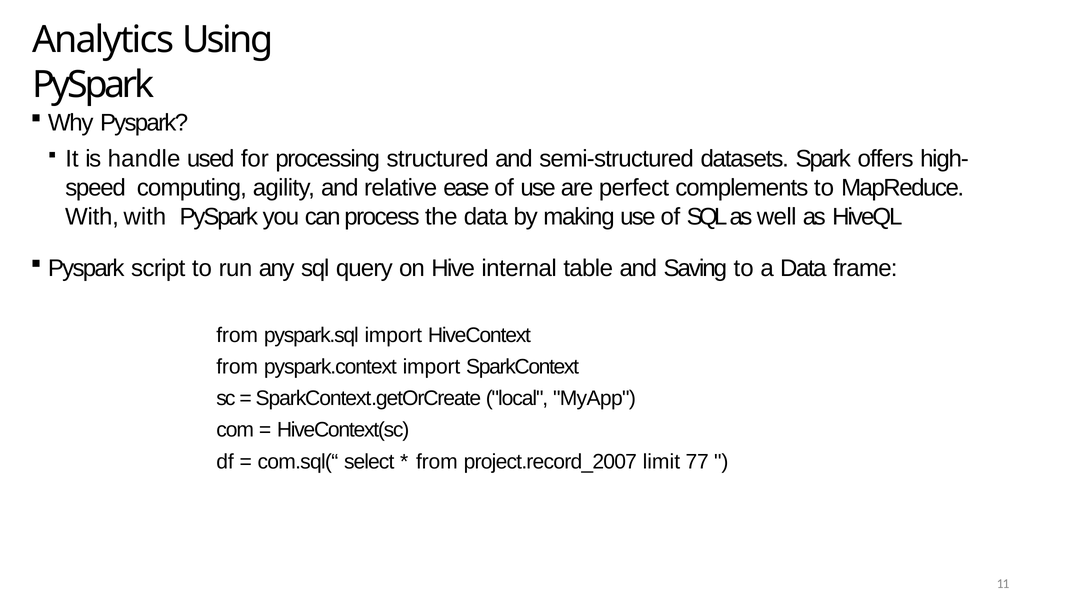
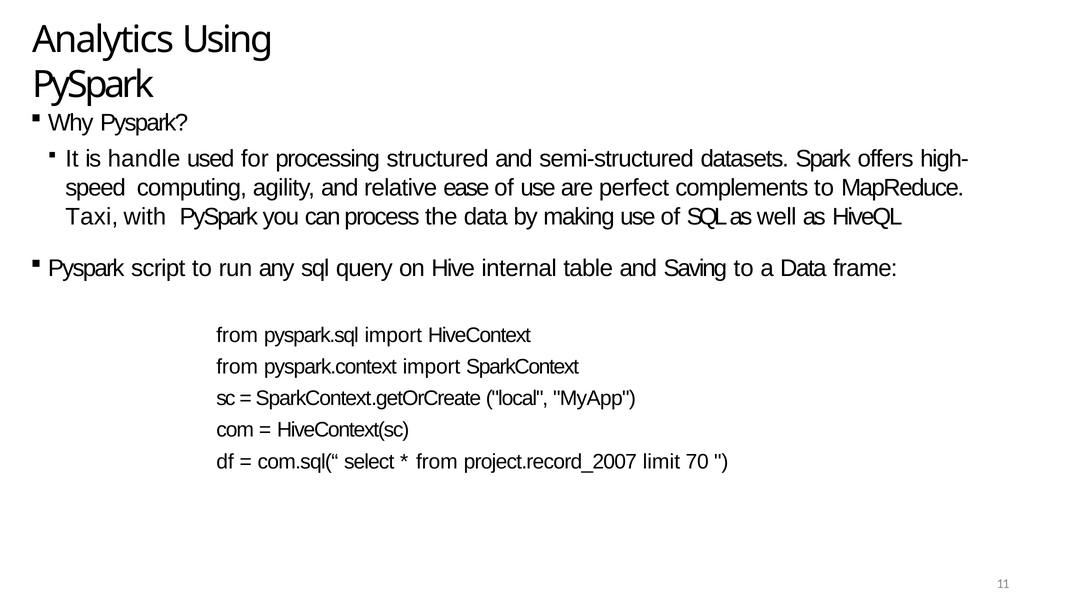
With: With -> Taxi (92, 217)
77: 77 -> 70 (697, 462)
